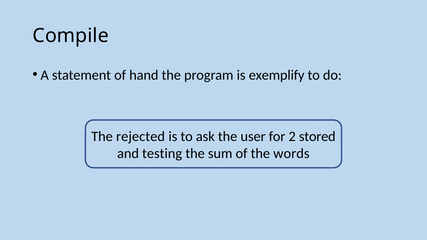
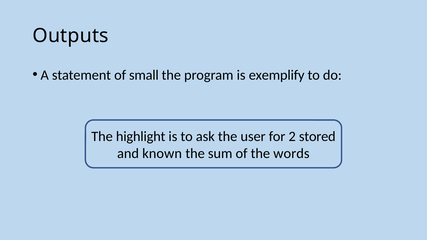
Compile: Compile -> Outputs (71, 36)
hand: hand -> small (144, 75)
rejected: rejected -> highlight (141, 136)
testing: testing -> known (162, 154)
